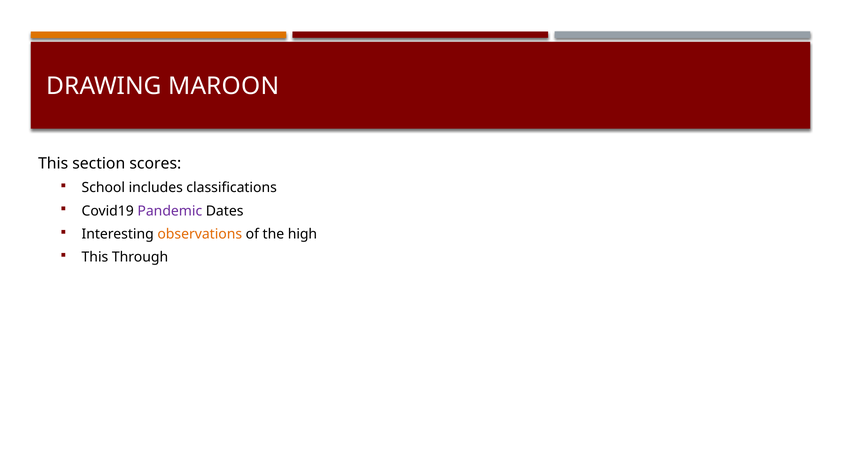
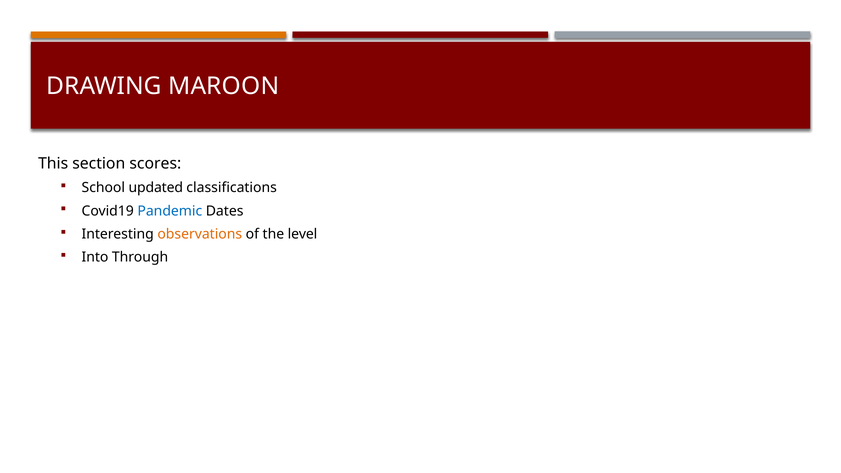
includes: includes -> updated (156, 188)
Pandemic colour: purple -> blue (170, 211)
high: high -> level (303, 234)
This: This -> Into (95, 257)
